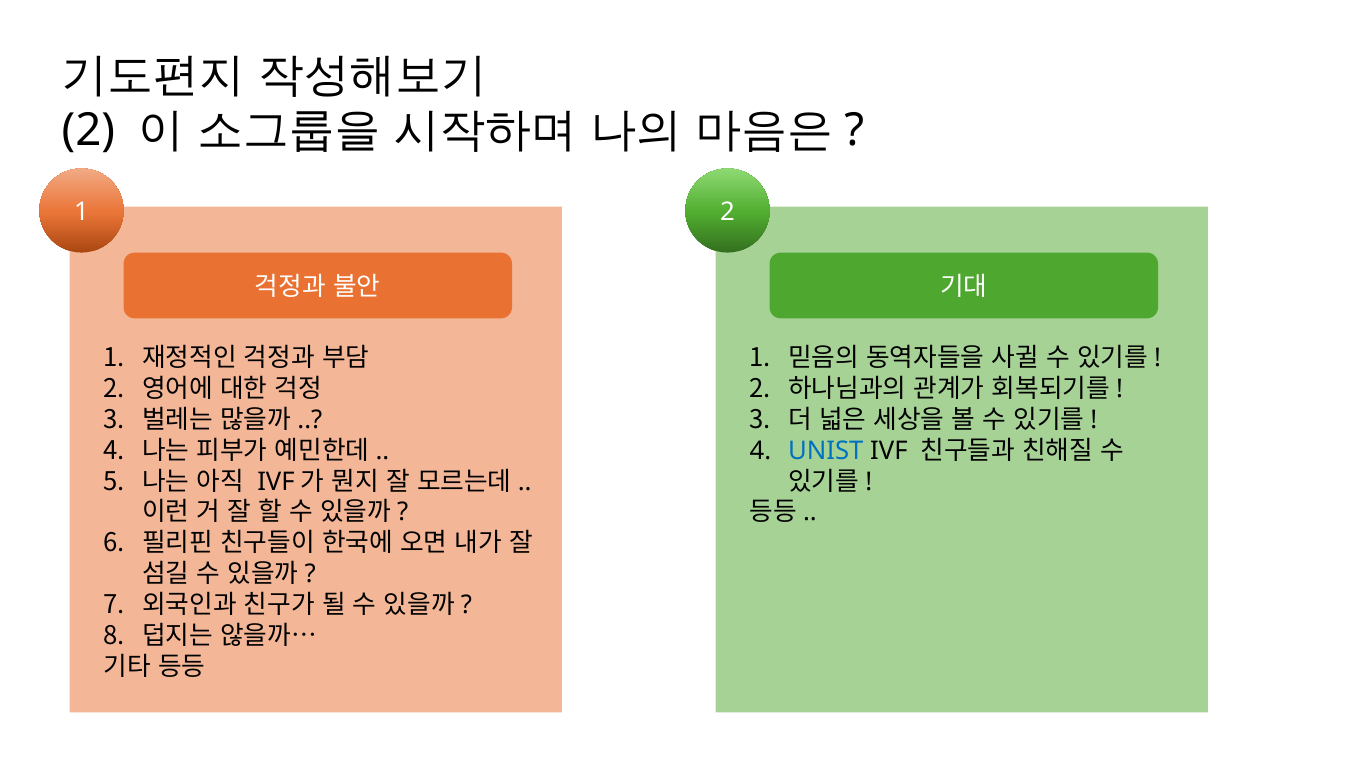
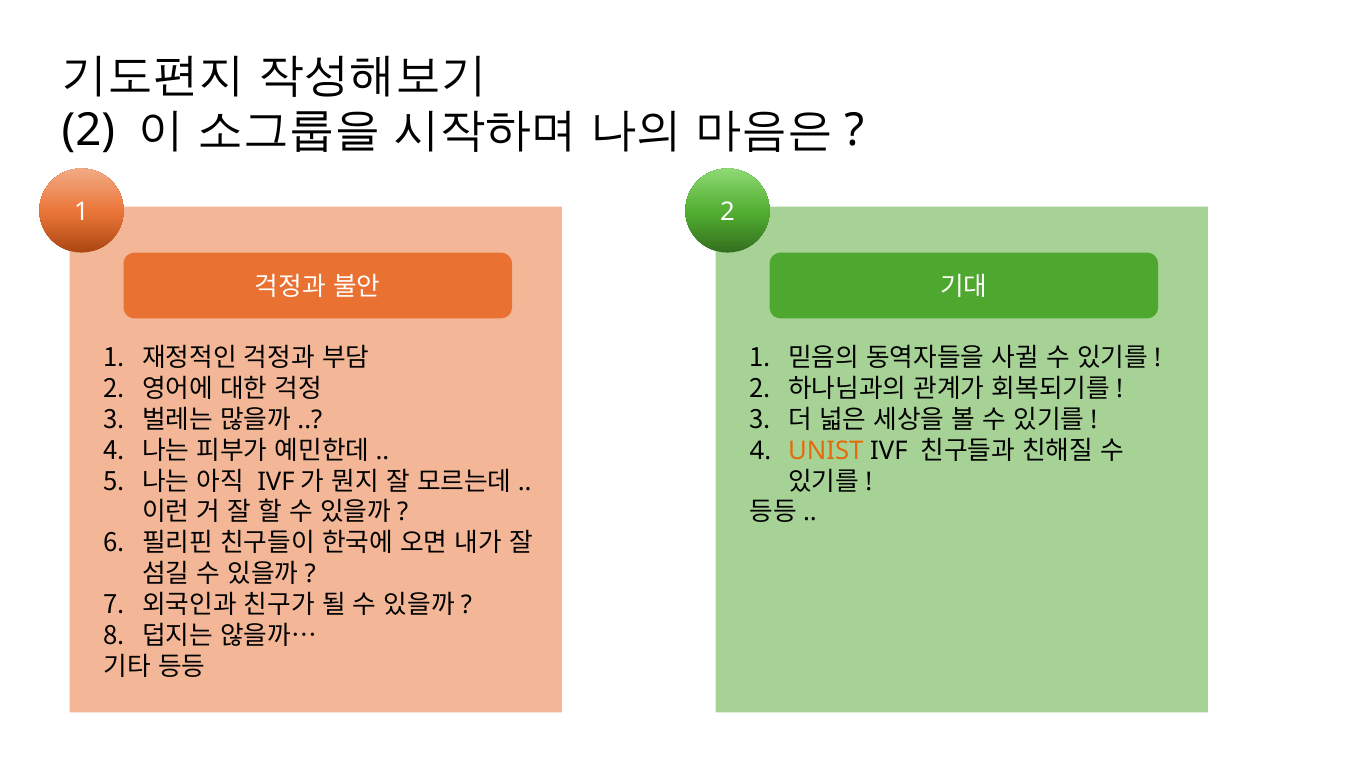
UNIST colour: blue -> orange (826, 451)
